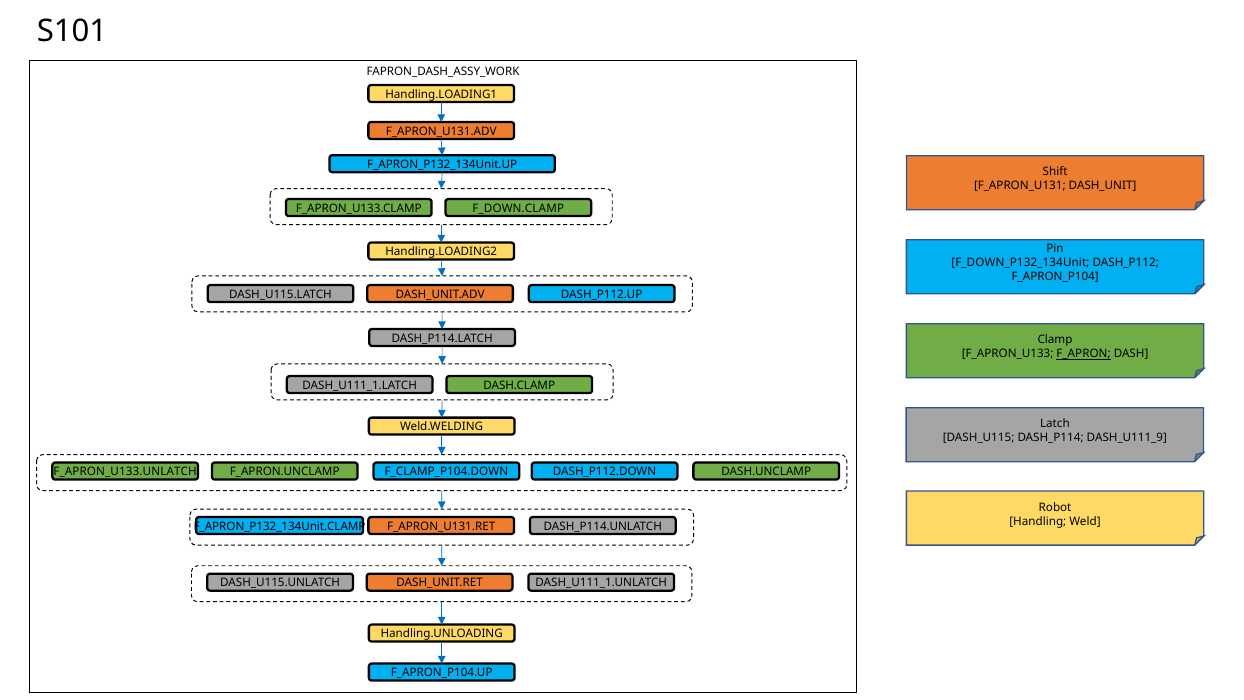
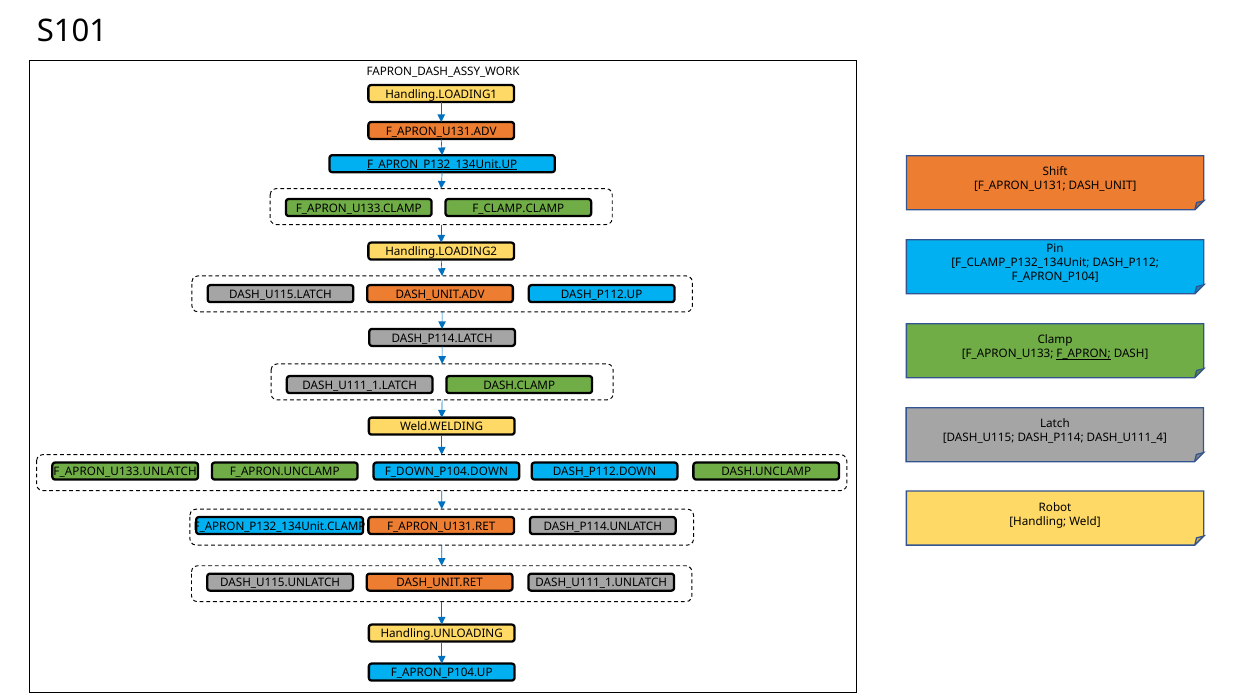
F_APRON_P132_134Unit.UP underline: none -> present (442, 164)
F_DOWN.CLAMP: F_DOWN.CLAMP -> F_CLAMP.CLAMP (518, 208)
F_DOWN_P132_134Unit: F_DOWN_P132_134Unit -> F_CLAMP_P132_134Unit (1020, 263)
DASH_U111_9: DASH_U111_9 -> DASH_U111_4 (1127, 438)
F_CLAMP_P104.DOWN: F_CLAMP_P104.DOWN -> F_DOWN_P104.DOWN (446, 472)
